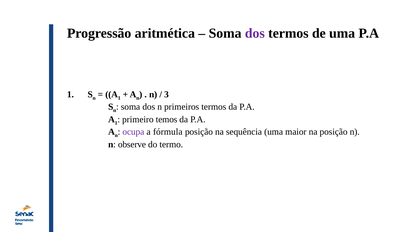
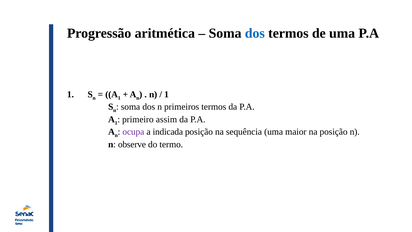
dos colour: purple -> blue (255, 33)
3: 3 -> 1 (167, 94)
temos: temos -> assim (166, 119)
fórmula: fórmula -> indicada (168, 132)
